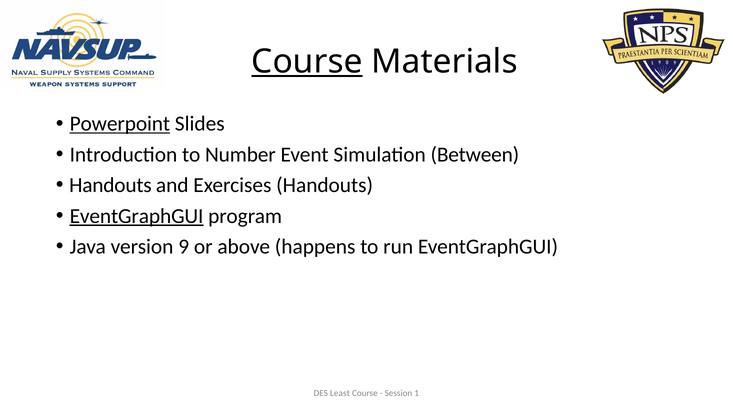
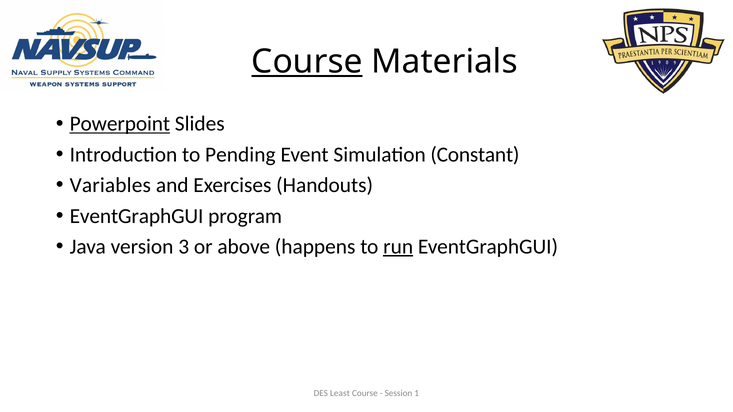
Number: Number -> Pending (240, 155)
Between: Between -> Constant (475, 155)
Handouts: Handouts -> Variables (110, 185)
EventGraphGUI underline: present -> none (137, 216)
9: 9 -> 3 (184, 247)
run underline: none -> present (398, 247)
